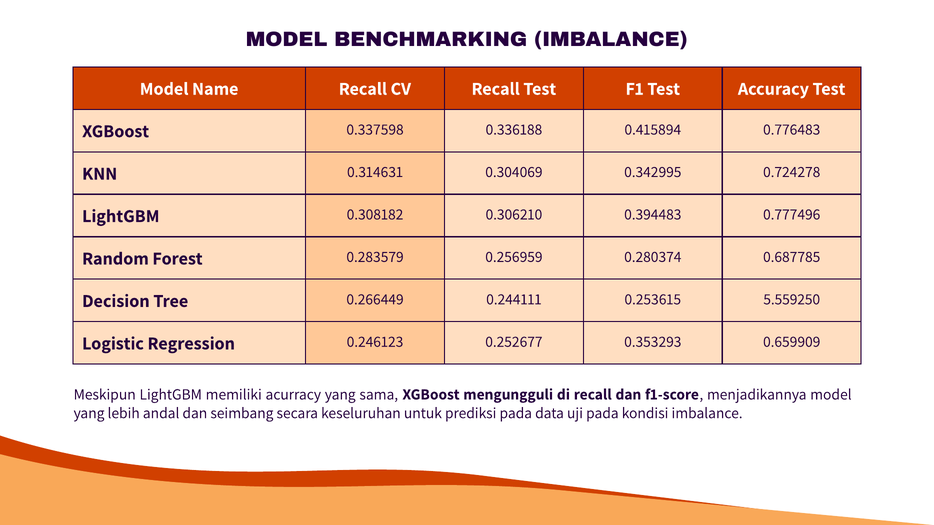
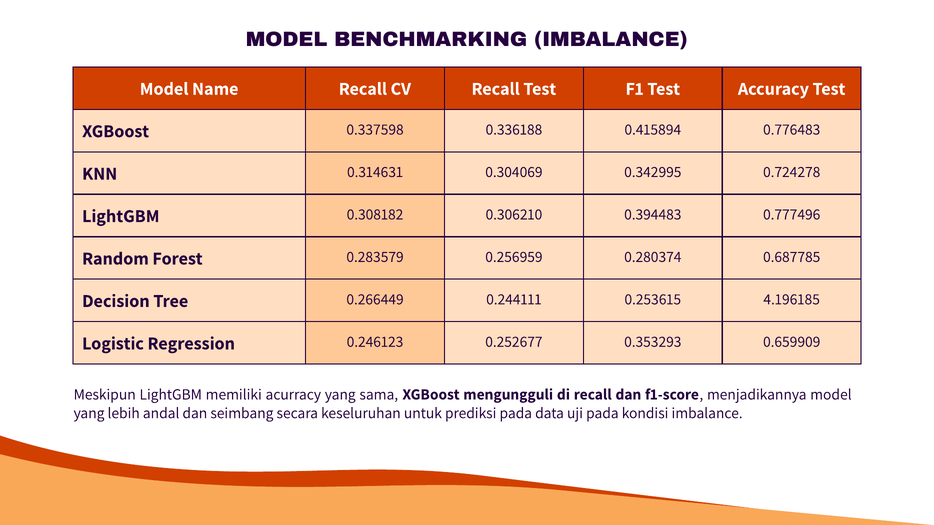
5.559250: 5.559250 -> 4.196185 (792, 299)
